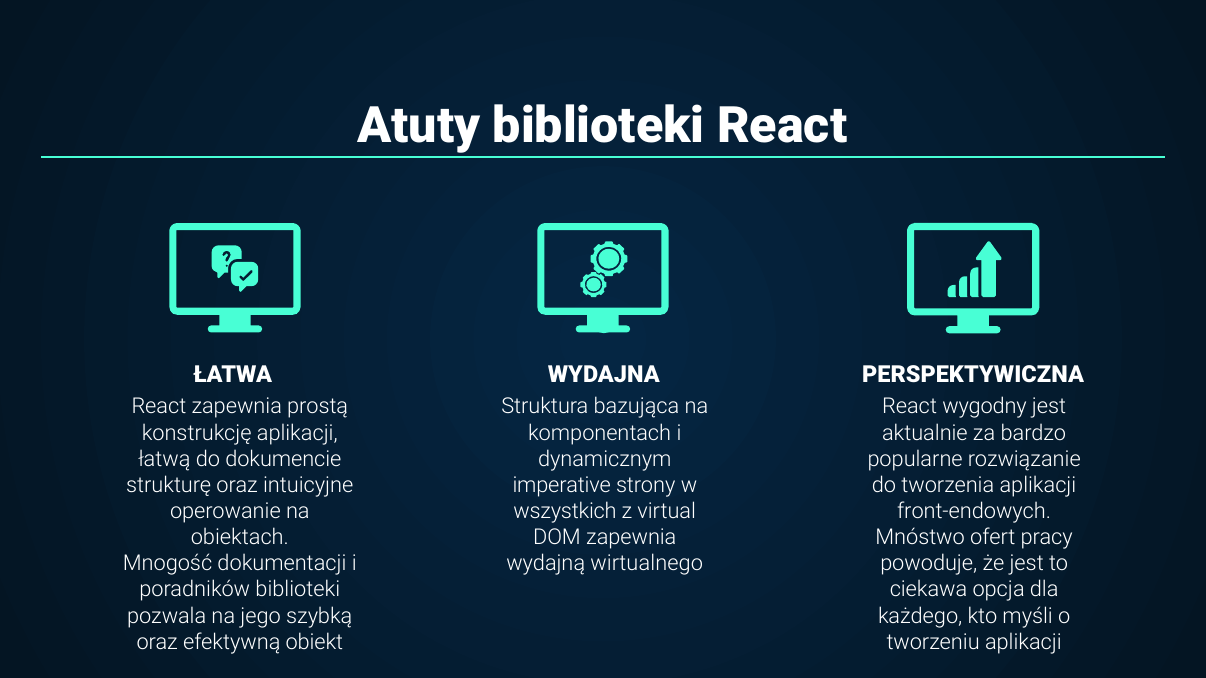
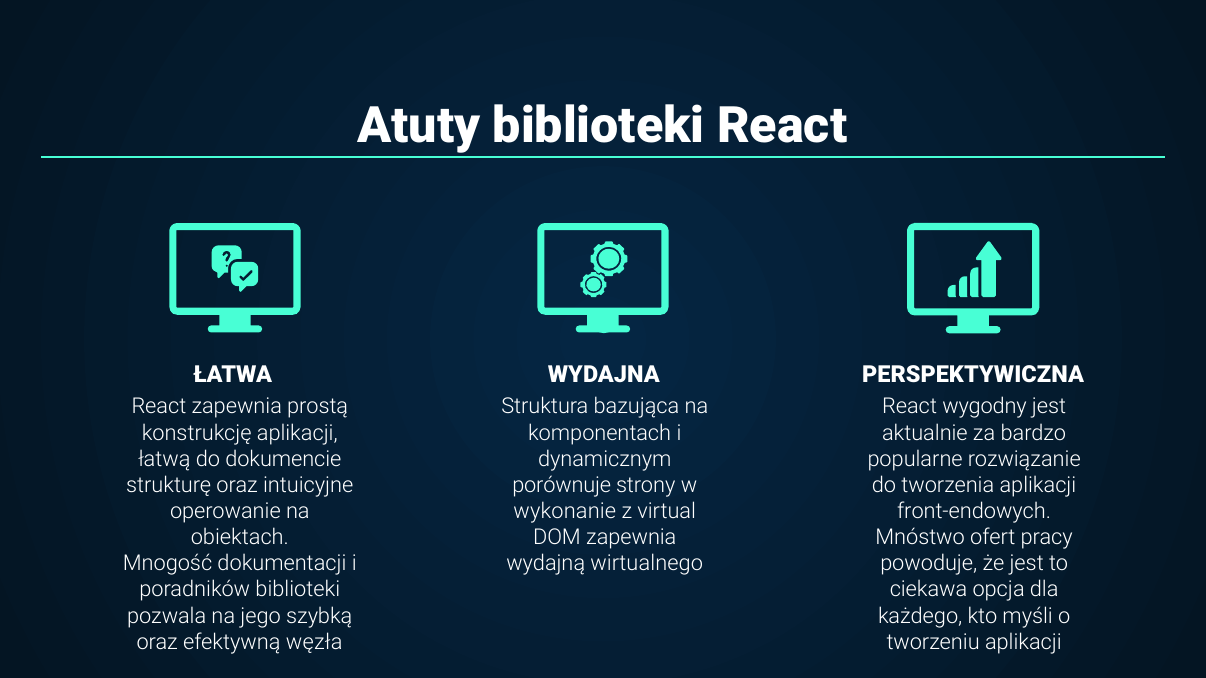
imperative: imperative -> porównuje (562, 485)
wszystkich: wszystkich -> wykonanie (565, 512)
obiekt: obiekt -> węzła (314, 642)
